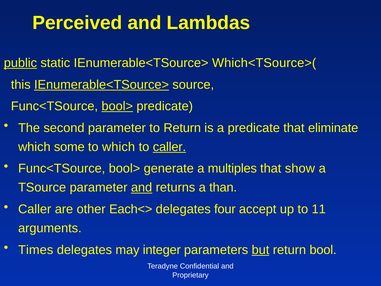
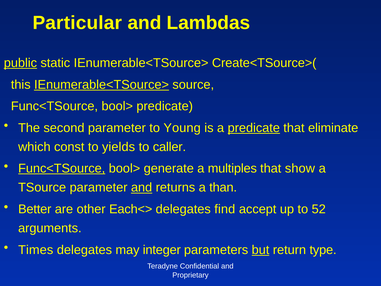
Perceived: Perceived -> Particular (77, 23)
Which<TSource>(: Which<TSource>( -> Create<TSource>( (264, 63)
bool> underline: present -> none (117, 106)
to Return: Return -> Young (182, 128)
predicate underline: none -> present (254, 128)
some: some -> const (69, 147)
to which: which -> yields (119, 147)
caller underline: present -> none (169, 147)
Func<TSource underline: none -> present (62, 168)
Caller: Caller -> Better (35, 209)
four: four -> find (225, 209)
11: 11 -> 52 (319, 209)
bool: bool -> type (323, 250)
